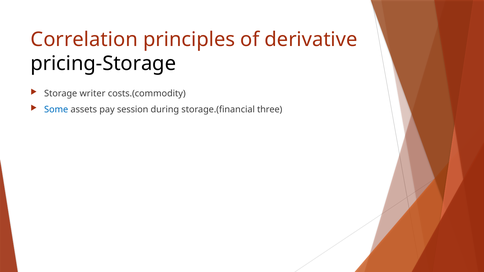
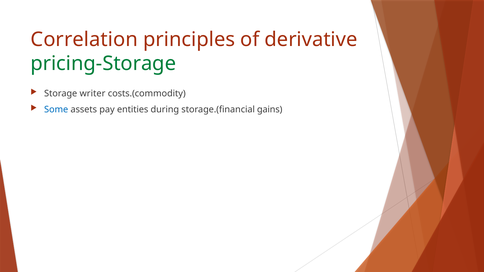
pricing-Storage colour: black -> green (103, 64)
session: session -> entities (133, 110)
three: three -> gains (270, 110)
